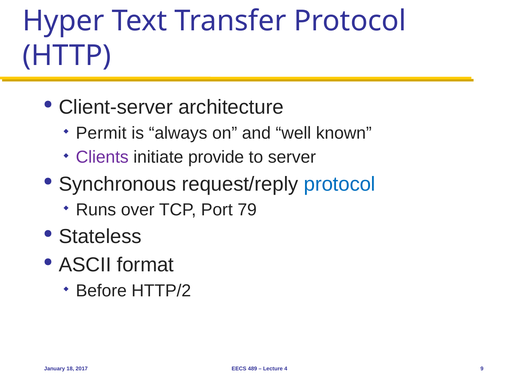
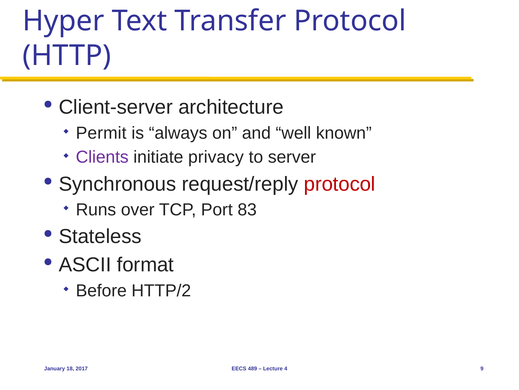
provide: provide -> privacy (216, 157)
protocol colour: blue -> red (340, 184)
79: 79 -> 83 (247, 209)
